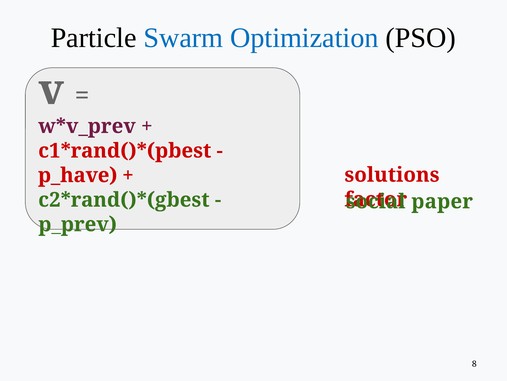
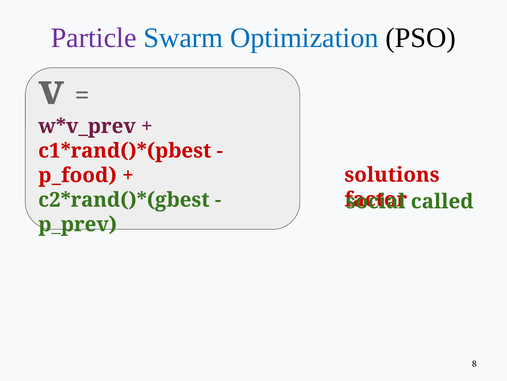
Particle colour: black -> purple (94, 38)
p_have: p_have -> p_food (77, 175)
paper: paper -> called (442, 201)
